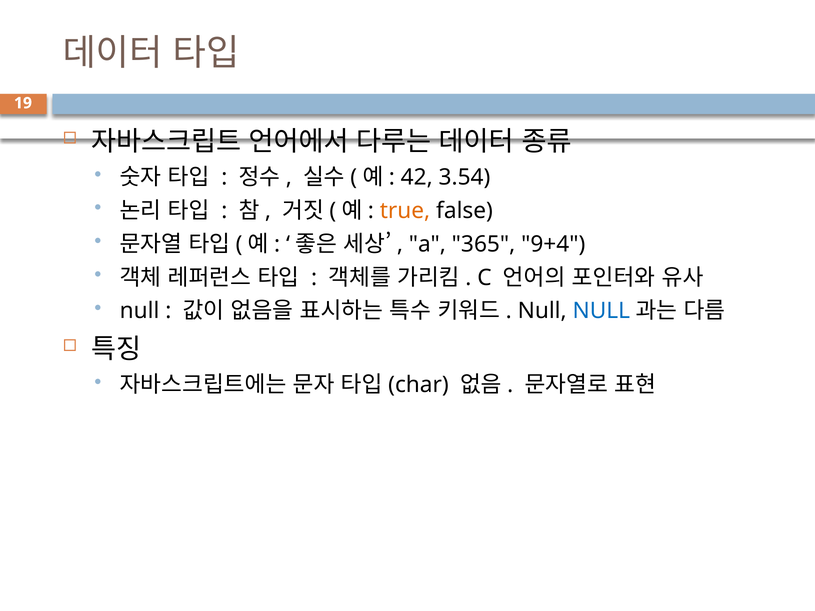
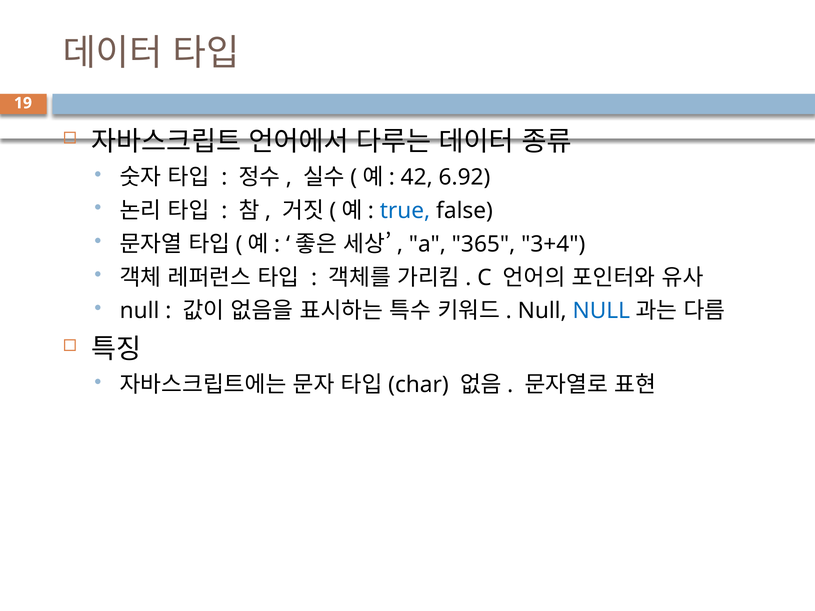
3.54: 3.54 -> 6.92 (464, 178)
true colour: orange -> blue (405, 211)
9+4: 9+4 -> 3+4 (553, 244)
